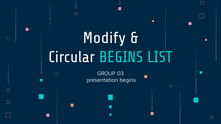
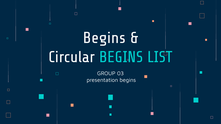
Modify: Modify -> Begins (104, 38)
